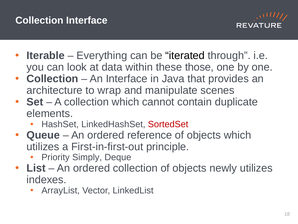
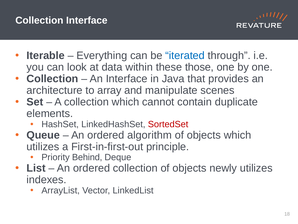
iterated colour: black -> blue (185, 55)
wrap: wrap -> array (109, 90)
reference: reference -> algorithm (150, 135)
Simply: Simply -> Behind (87, 157)
